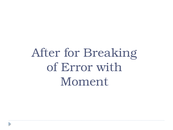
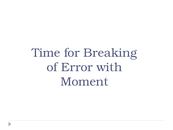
After: After -> Time (46, 53)
